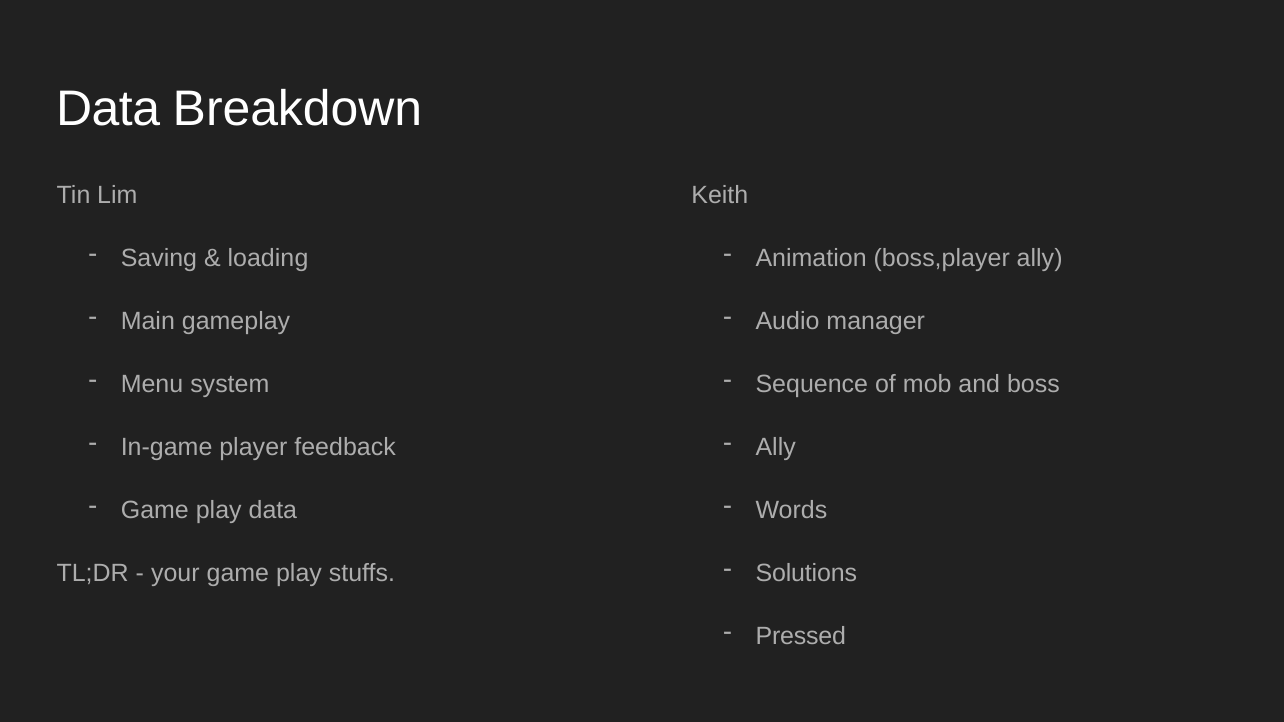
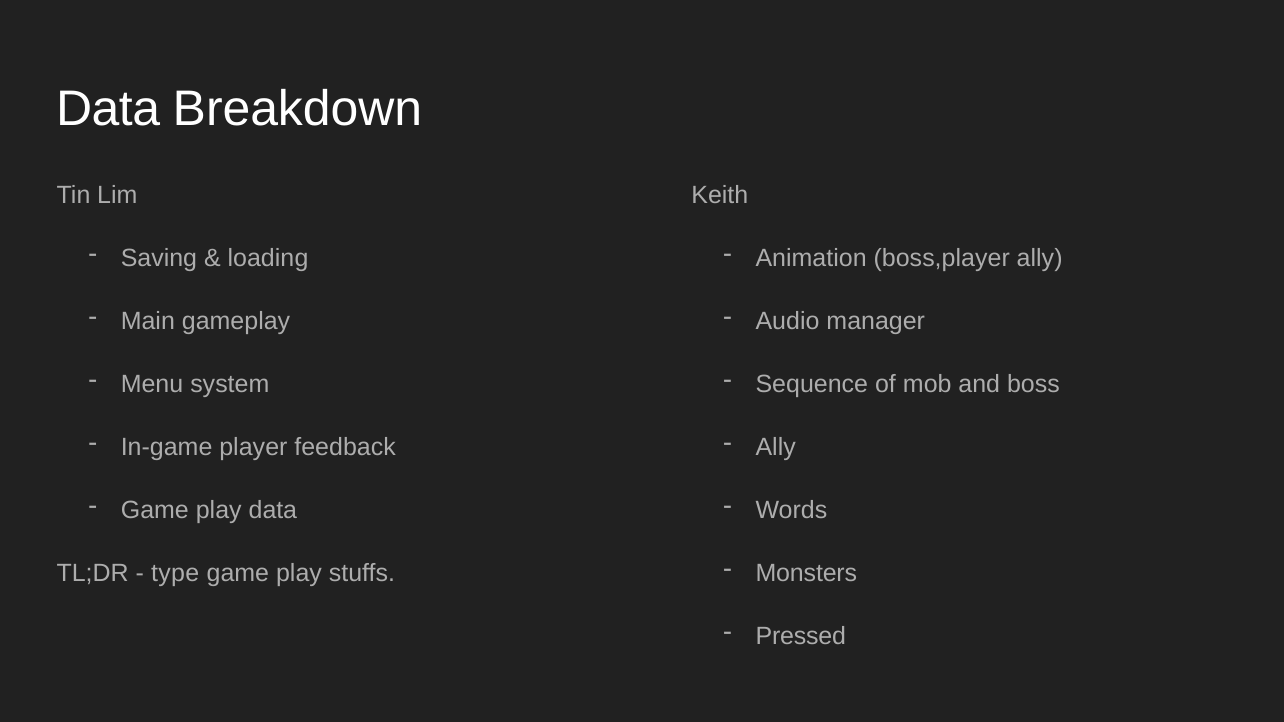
Solutions: Solutions -> Monsters (806, 573)
your: your -> type (175, 573)
